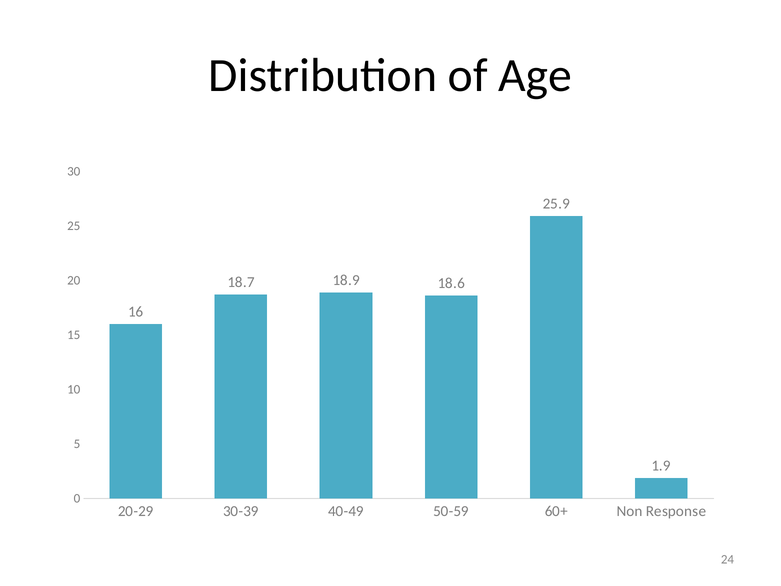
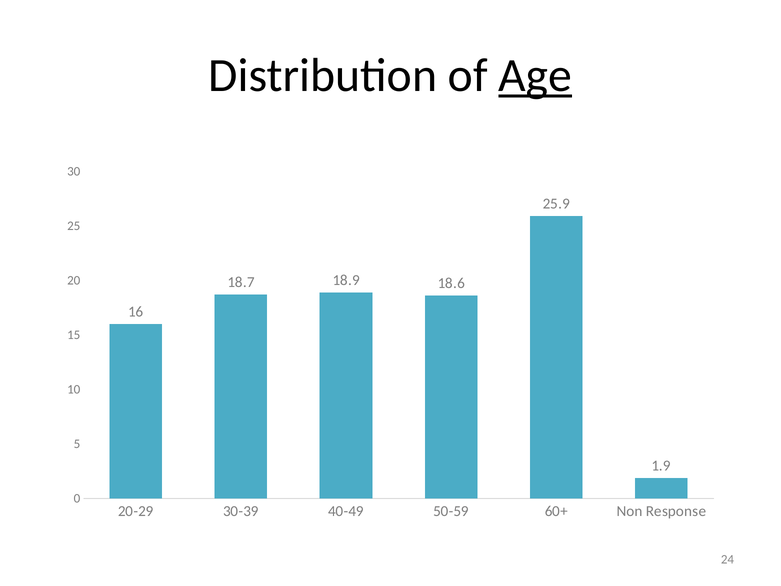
Age underline: none -> present (535, 76)
